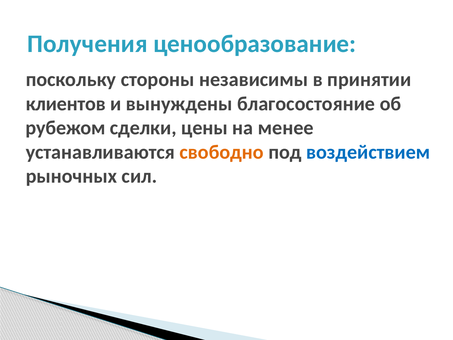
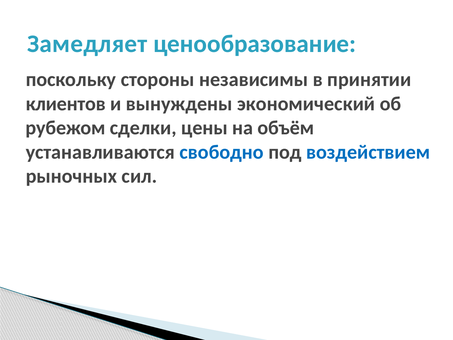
Получения: Получения -> Замедляет (87, 44)
благосостояние: благосостояние -> экономический (306, 104)
менее: менее -> объём (286, 128)
свободно colour: orange -> blue (222, 152)
